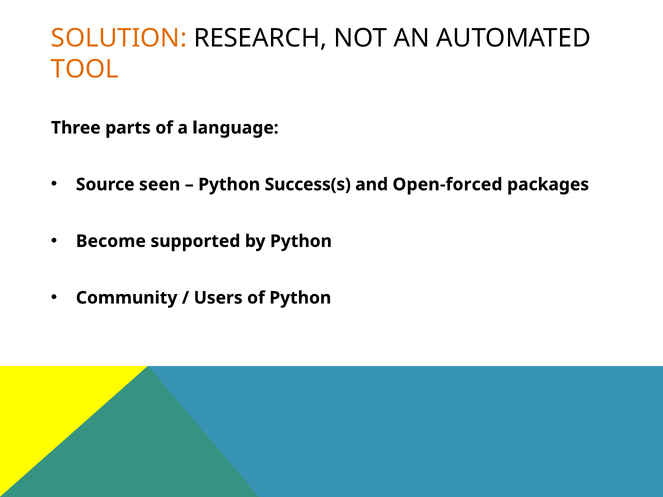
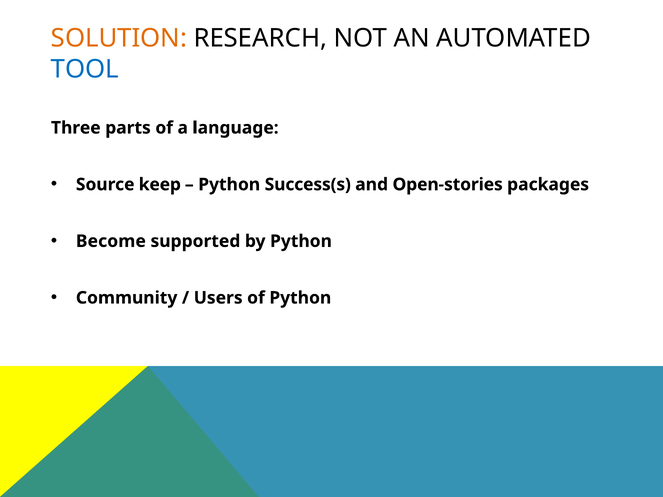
TOOL colour: orange -> blue (85, 69)
seen: seen -> keep (160, 185)
Open-forced: Open-forced -> Open-stories (448, 185)
